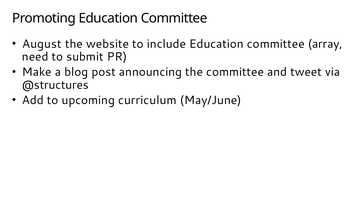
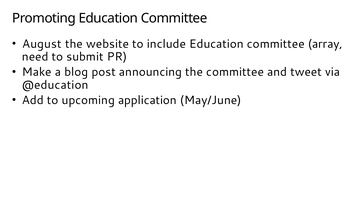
@structures: @structures -> @education (55, 85)
curriculum: curriculum -> application (147, 100)
